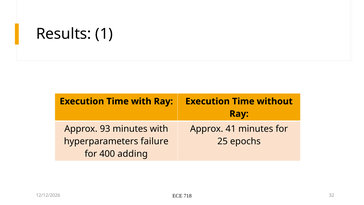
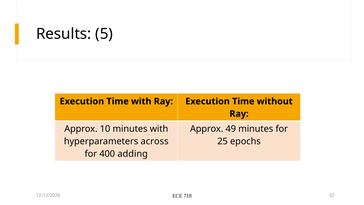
1: 1 -> 5 (104, 34)
93: 93 -> 10 (105, 129)
41: 41 -> 49 (231, 129)
failure: failure -> across (155, 141)
